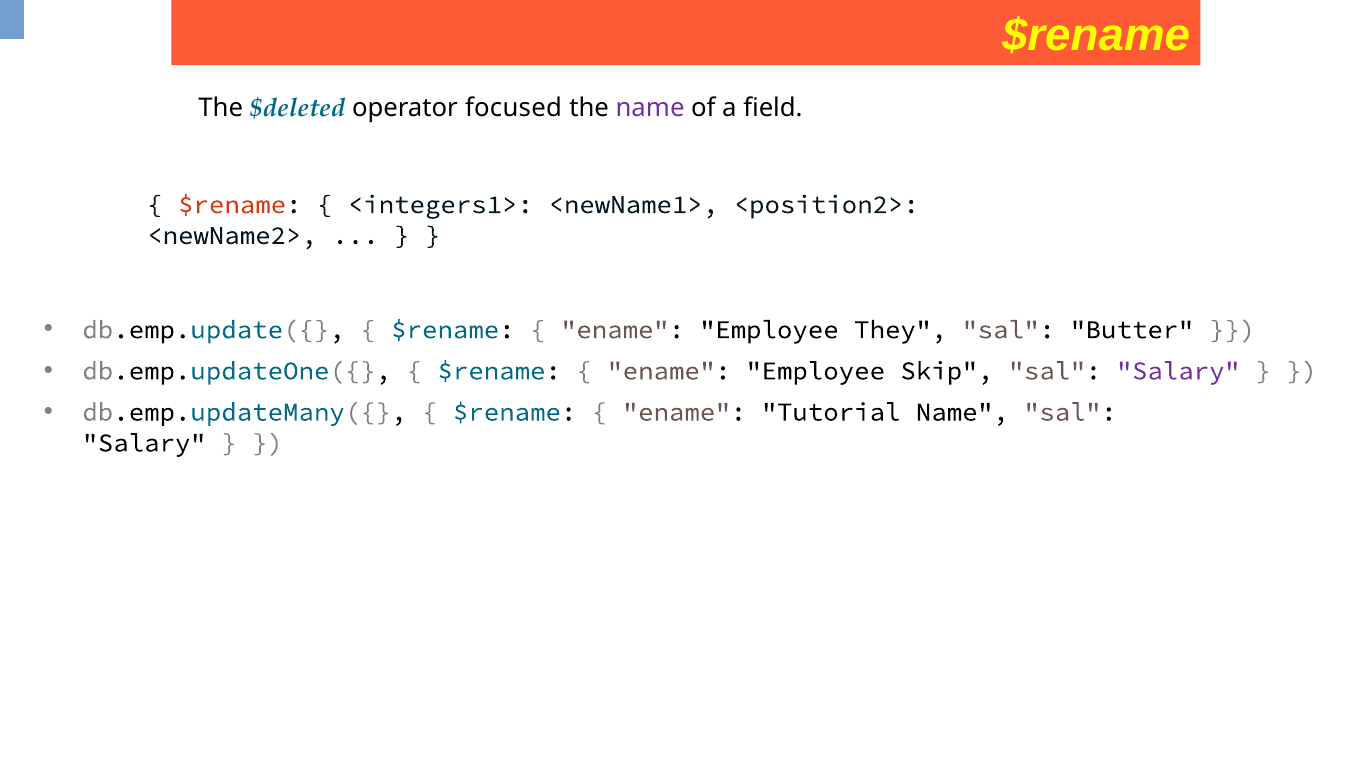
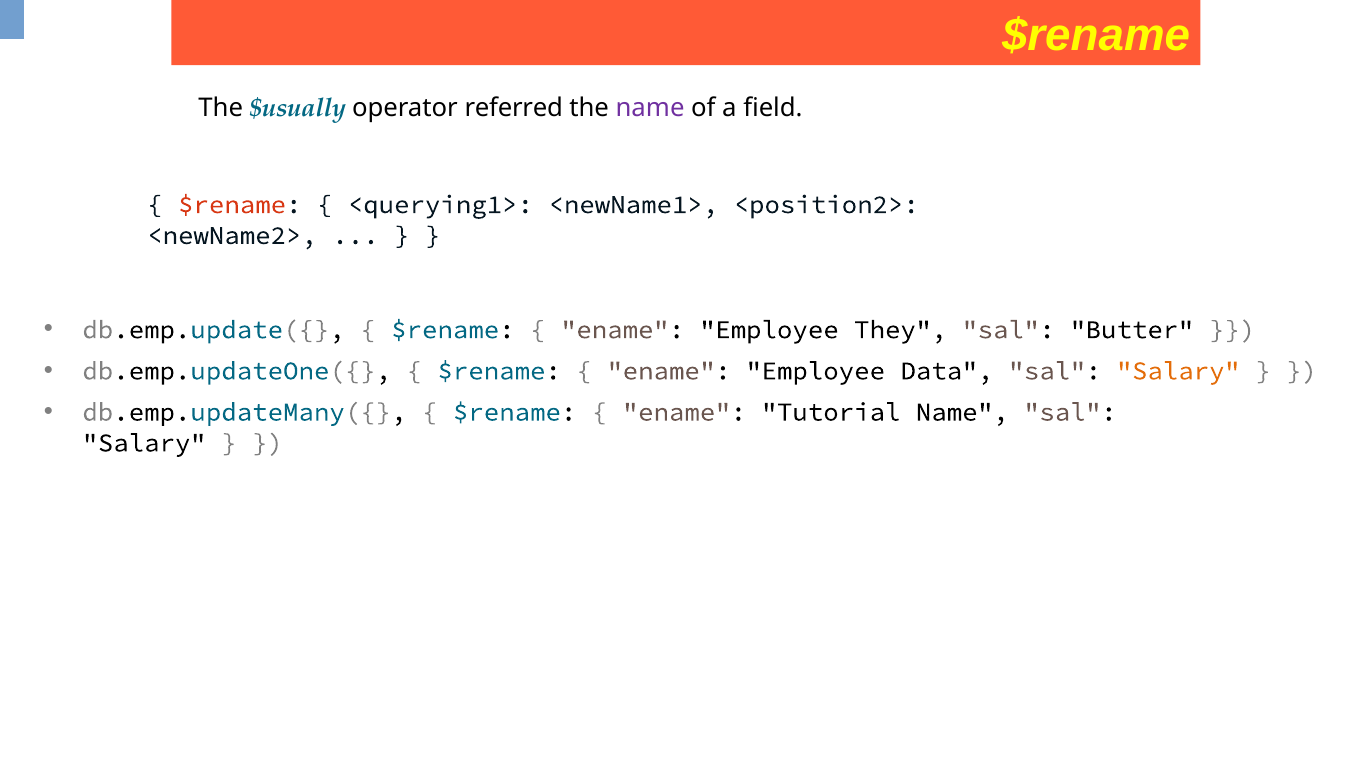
$deleted: $deleted -> $usually (298, 108)
focused: focused -> referred (514, 108)
<integers1>: <integers1> -> <querying1> (440, 205)
Skip: Skip -> Data (947, 371)
Salary colour: purple -> orange (1178, 371)
